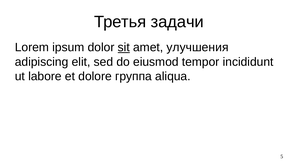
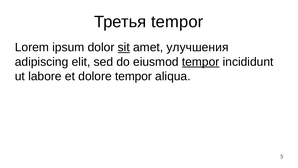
Третья задачи: задачи -> tempor (177, 22)
tempor underline: none -> present (201, 62)
dolore группа: группа -> tempor (134, 76)
